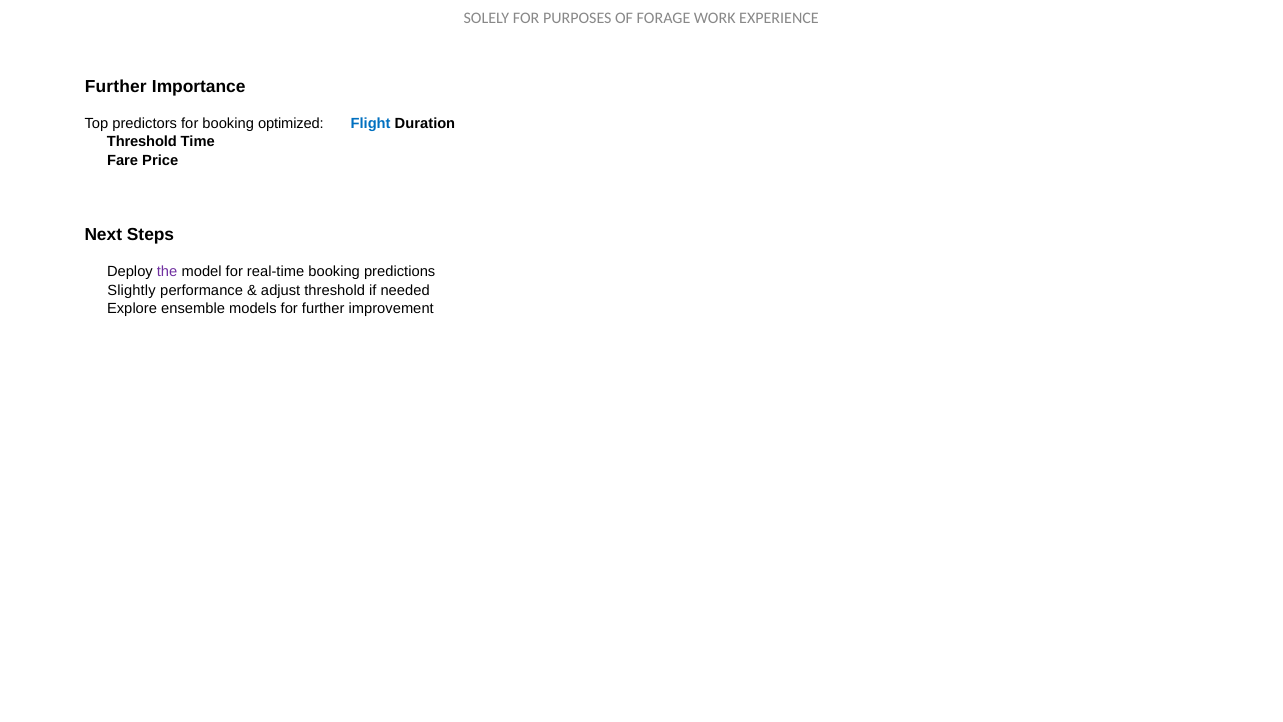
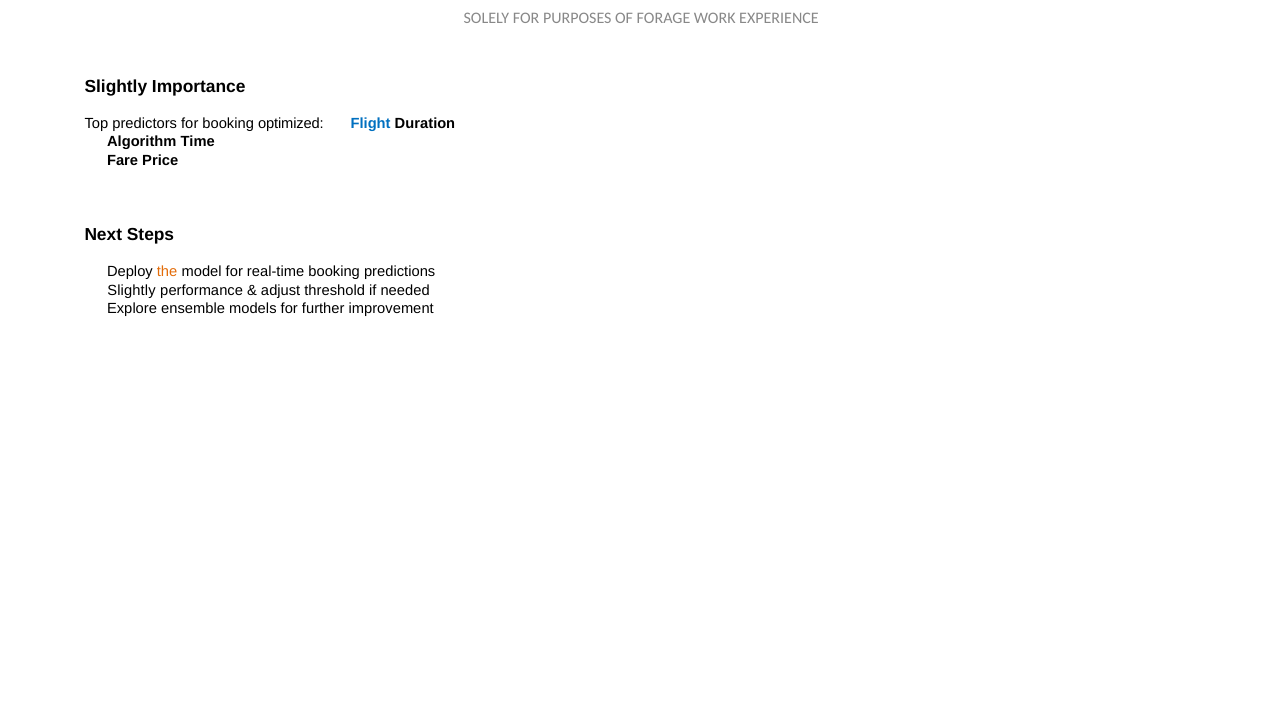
Further: Further -> Slightly (116, 87)
Threshold: Threshold -> Algorithm (142, 142)
the colour: purple -> orange (167, 271)
